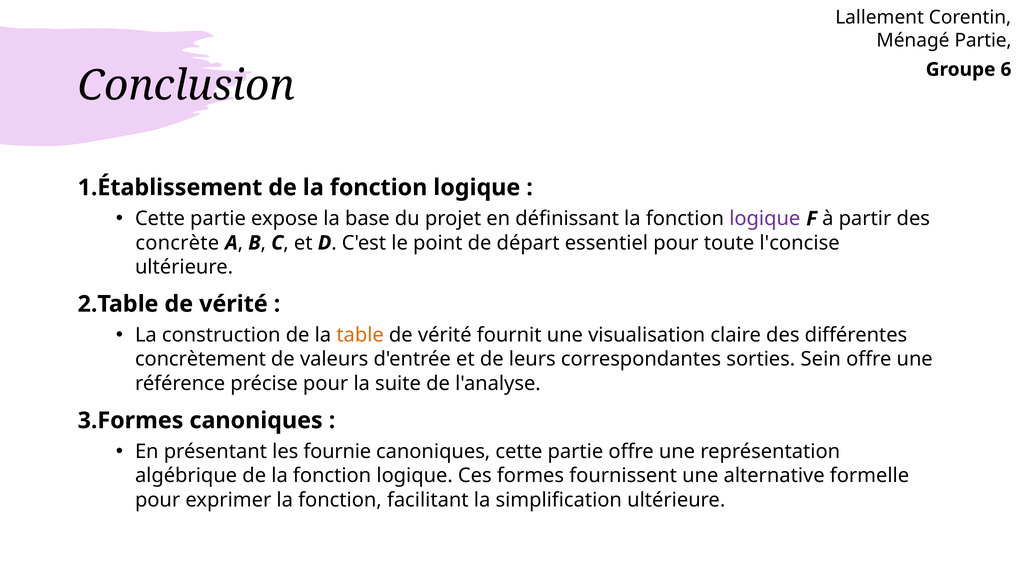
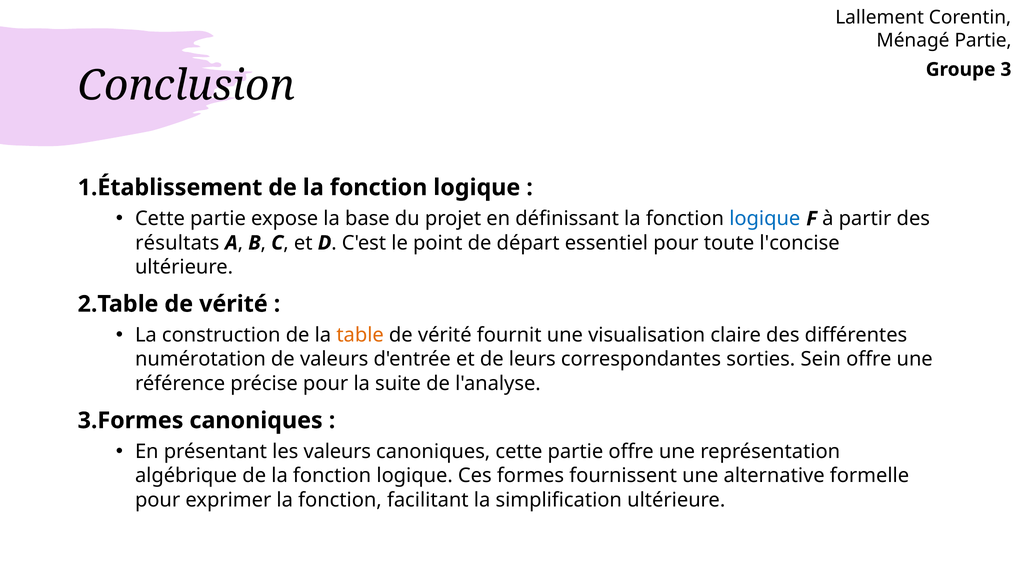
6: 6 -> 3 (1006, 70)
logique colour: purple -> blue (765, 219)
concrète: concrète -> résultats (177, 243)
concrètement: concrètement -> numérotation (200, 359)
les fournie: fournie -> valeurs (337, 452)
